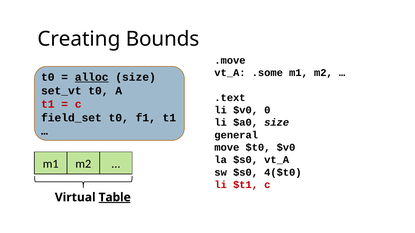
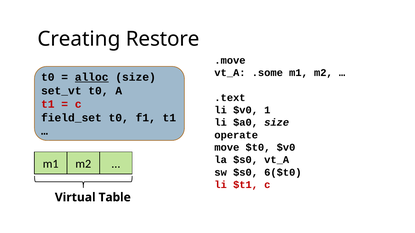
Bounds: Bounds -> Restore (163, 39)
0: 0 -> 1 (267, 110)
general: general -> operate (236, 135)
4($t0: 4($t0 -> 6($t0 (283, 173)
Table underline: present -> none (115, 198)
